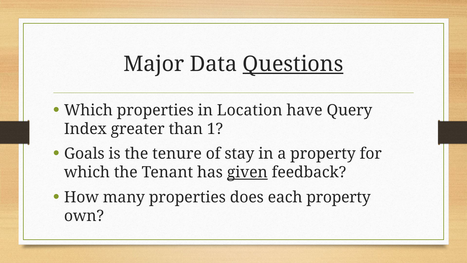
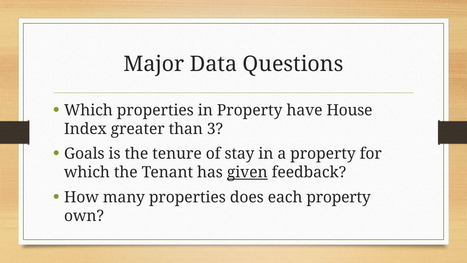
Questions underline: present -> none (293, 64)
in Location: Location -> Property (250, 110)
Query: Query -> House (349, 110)
1: 1 -> 3 (215, 129)
